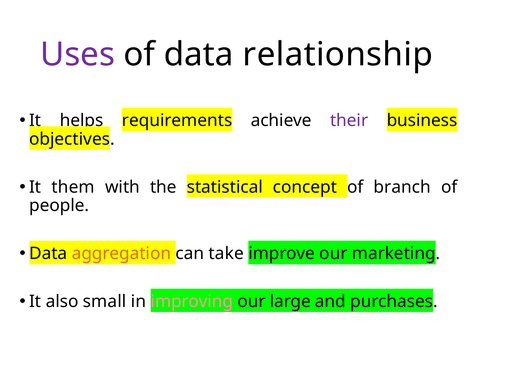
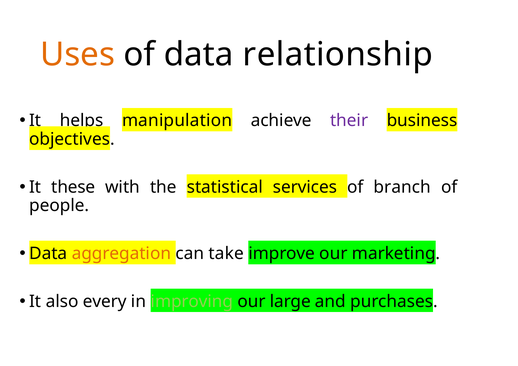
Uses colour: purple -> orange (77, 55)
requirements: requirements -> manipulation (177, 121)
them: them -> these (73, 187)
concept: concept -> services (305, 187)
small: small -> every (105, 302)
improving colour: pink -> light green (192, 302)
